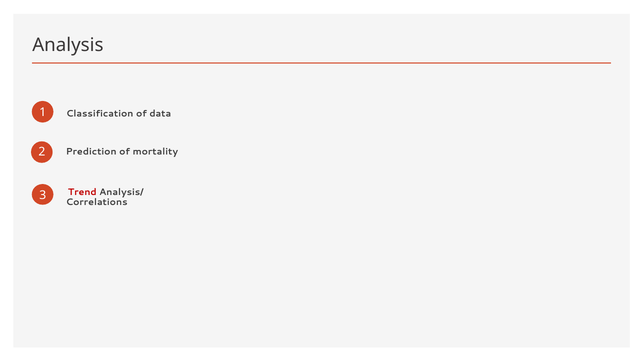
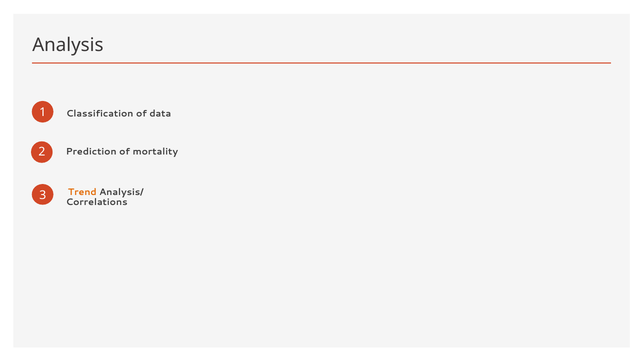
Trend colour: red -> orange (82, 193)
